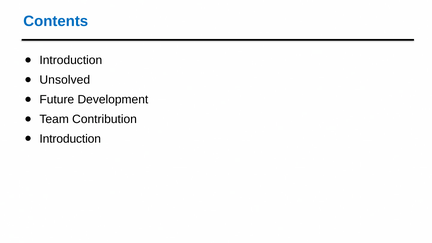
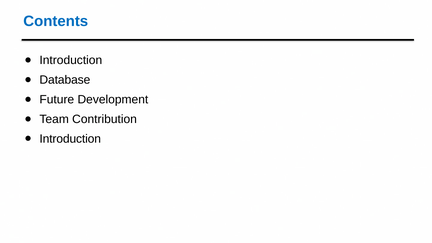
Unsolved: Unsolved -> Database (65, 80)
